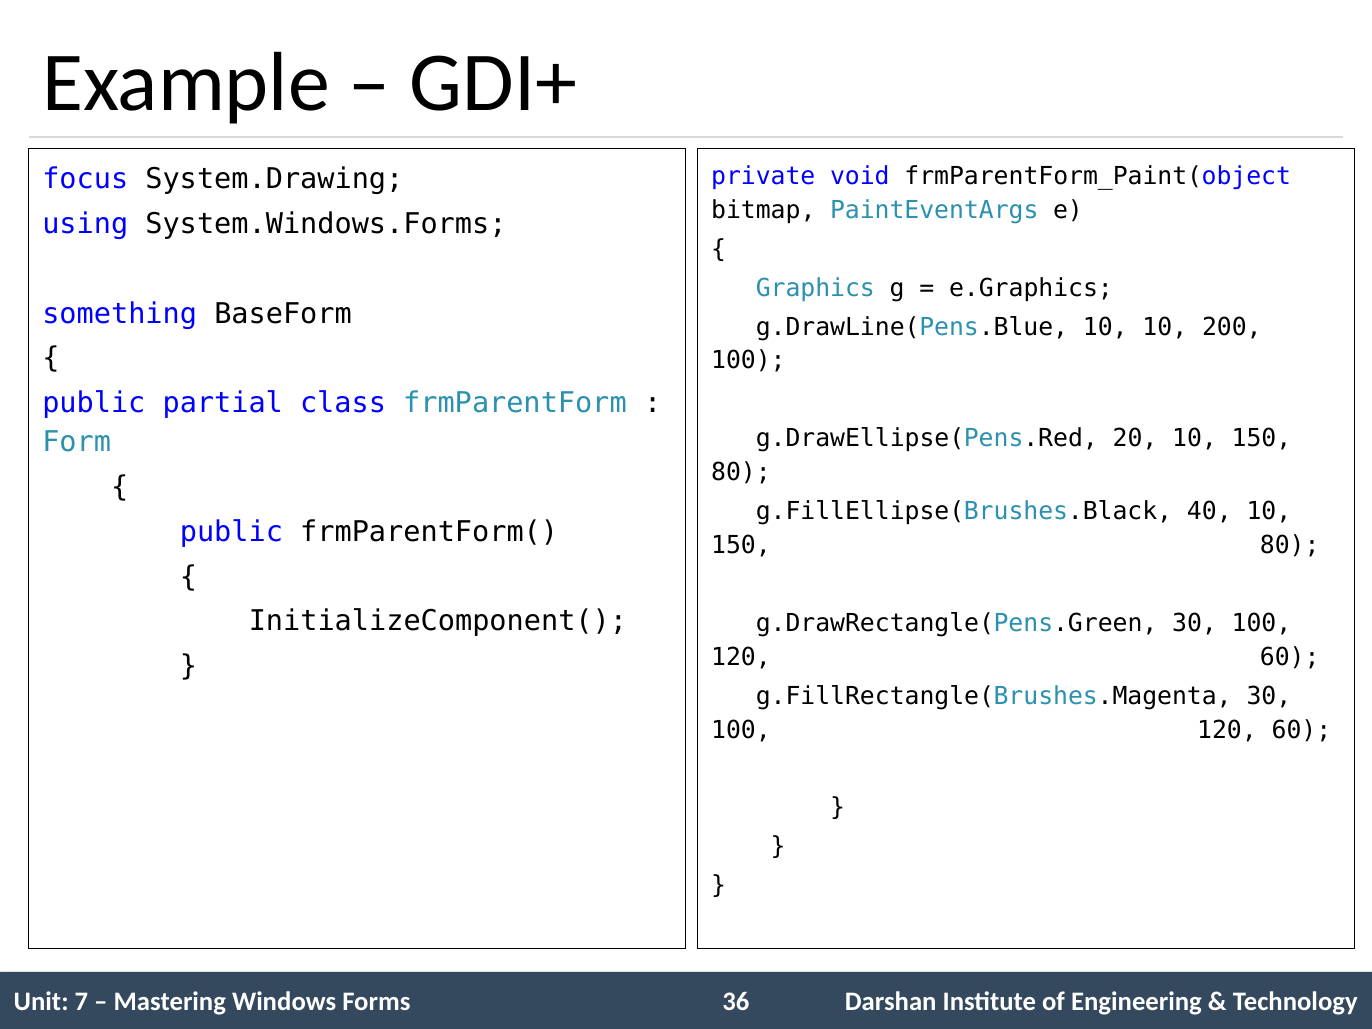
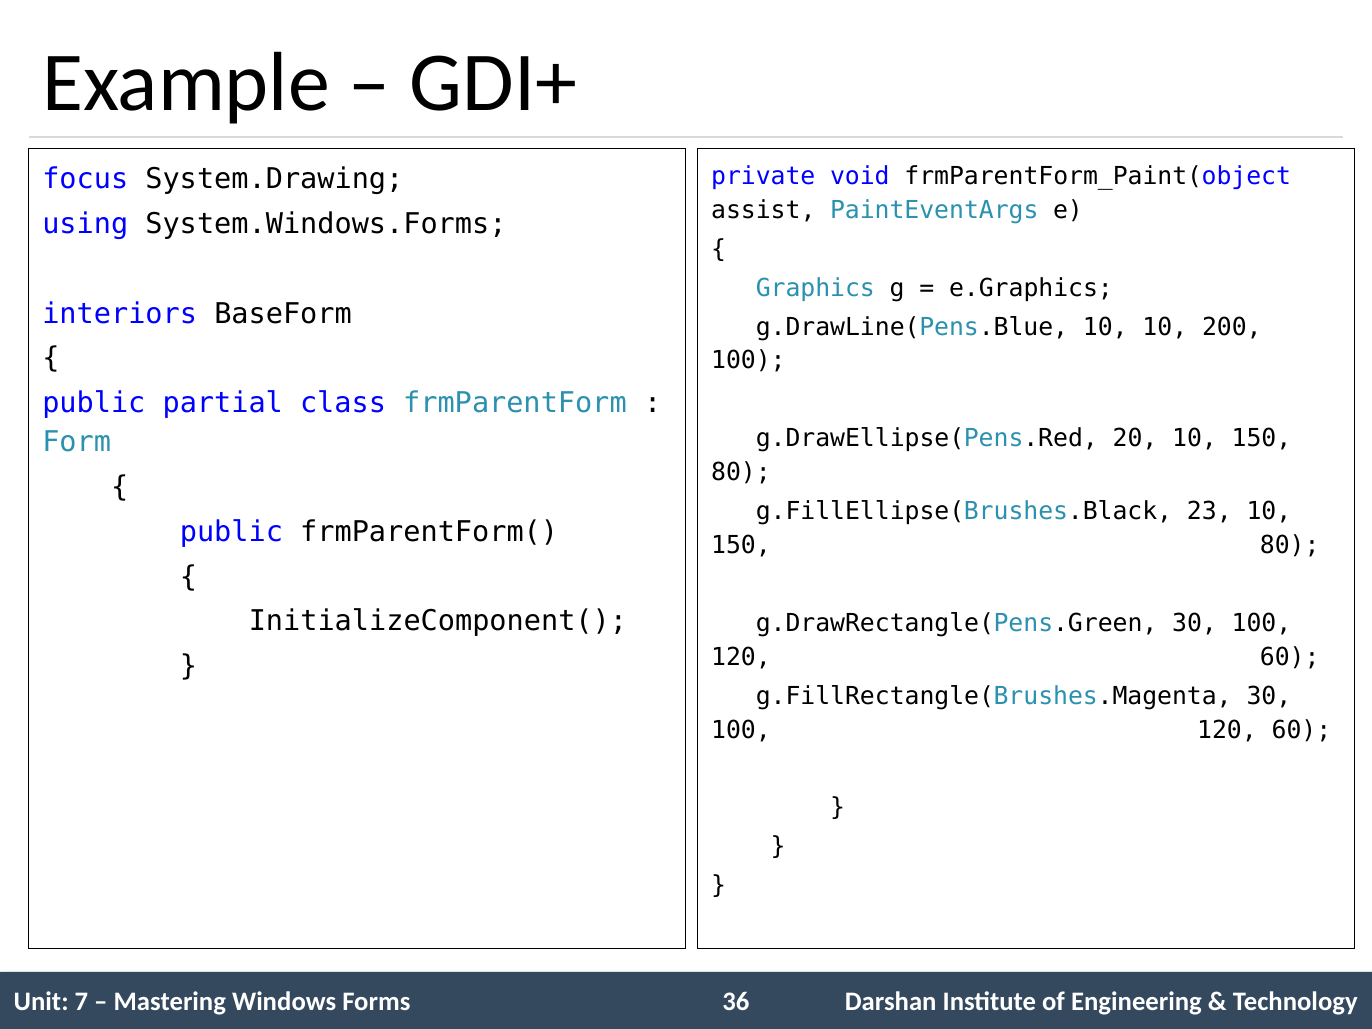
bitmap: bitmap -> assist (763, 210)
something: something -> interiors (120, 314)
40: 40 -> 23 (1209, 511)
